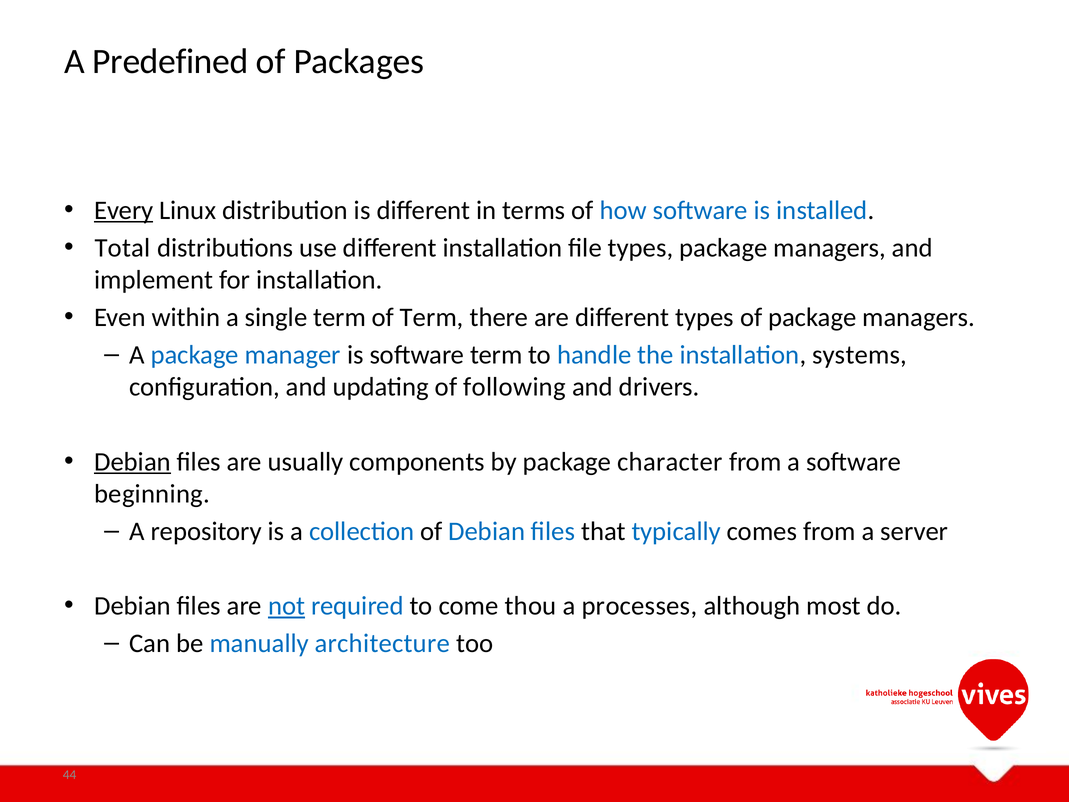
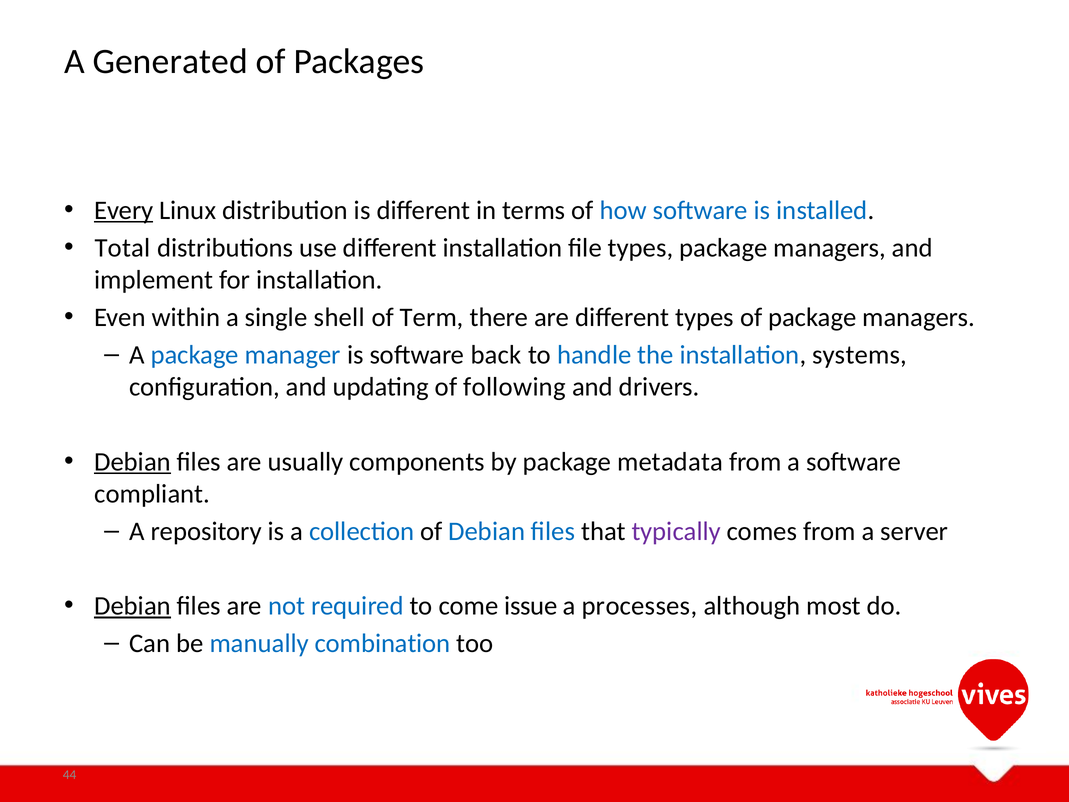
Predefined: Predefined -> Generated (170, 61)
single term: term -> shell (339, 317)
software term: term -> back (496, 355)
character: character -> metadata (670, 462)
beginning: beginning -> compliant (152, 494)
typically colour: blue -> purple (676, 531)
Debian underline: none -> present (133, 606)
not underline: present -> none (287, 606)
thou: thou -> issue (531, 606)
architecture: architecture -> combination (383, 643)
